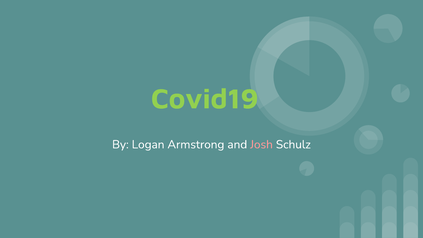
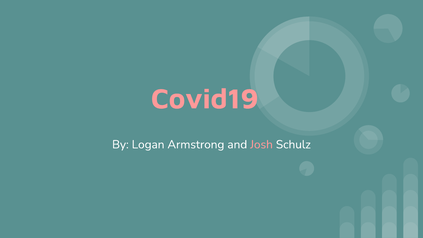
Covid19 colour: light green -> pink (205, 99)
